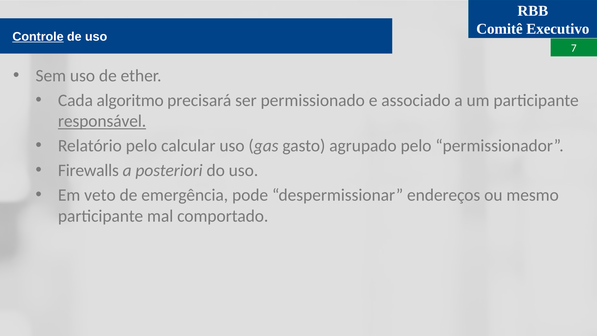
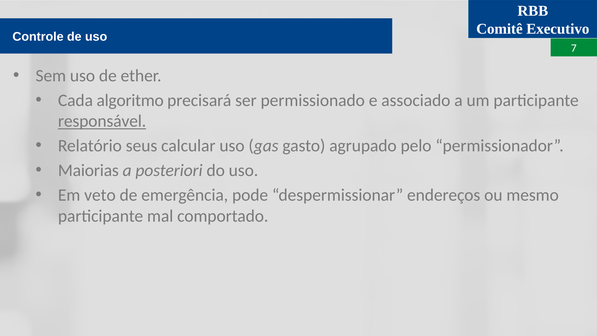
Controle underline: present -> none (38, 37)
Relatório pelo: pelo -> seus (142, 146)
Firewalls: Firewalls -> Maiorias (88, 170)
